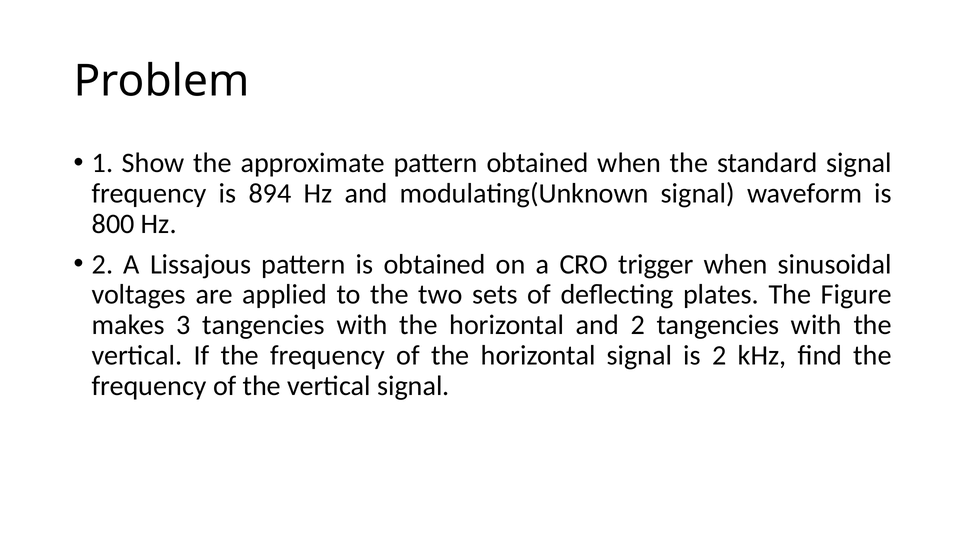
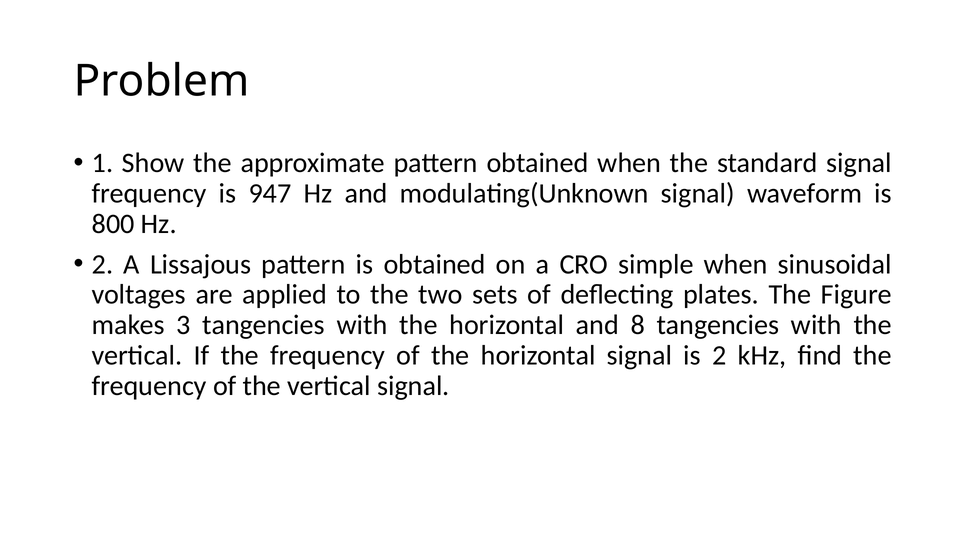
894: 894 -> 947 (270, 194)
trigger: trigger -> simple (656, 264)
and 2: 2 -> 8 (638, 325)
